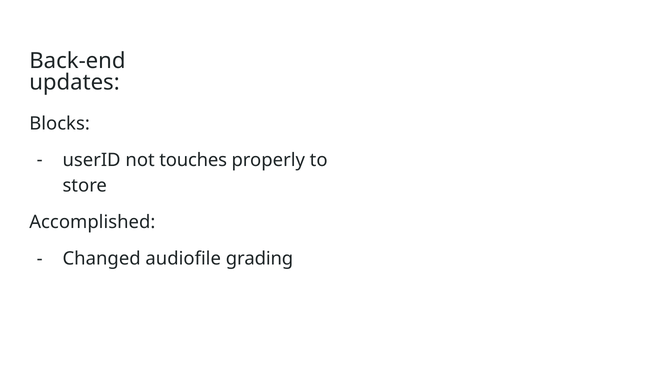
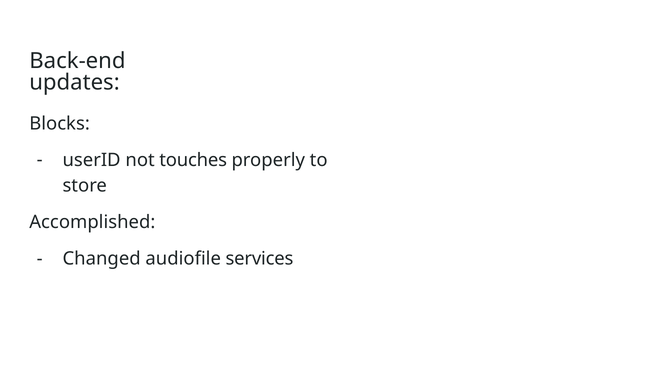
grading: grading -> services (259, 259)
